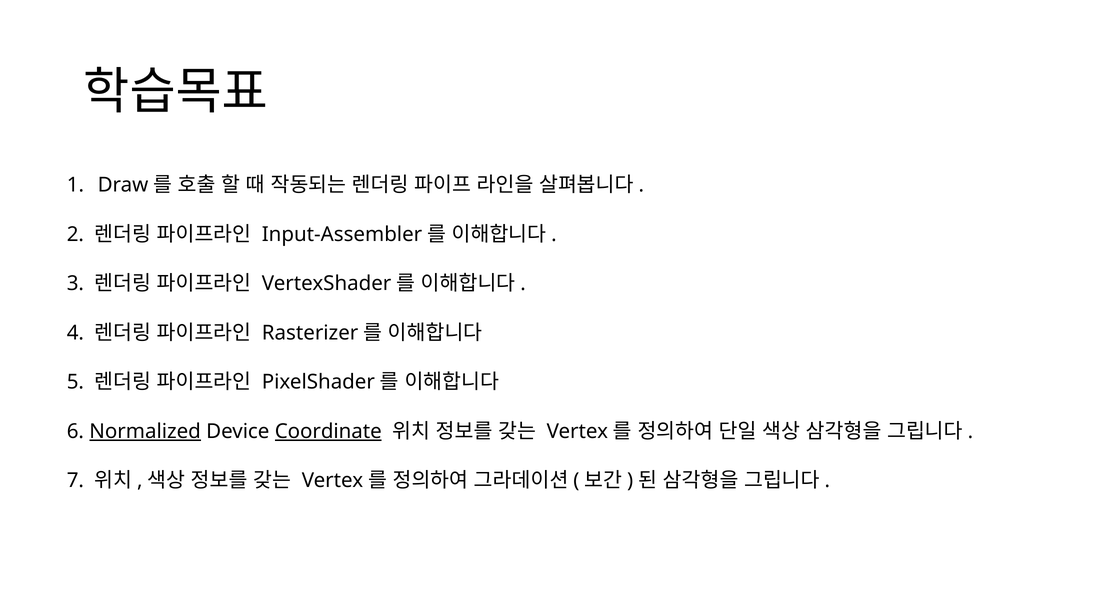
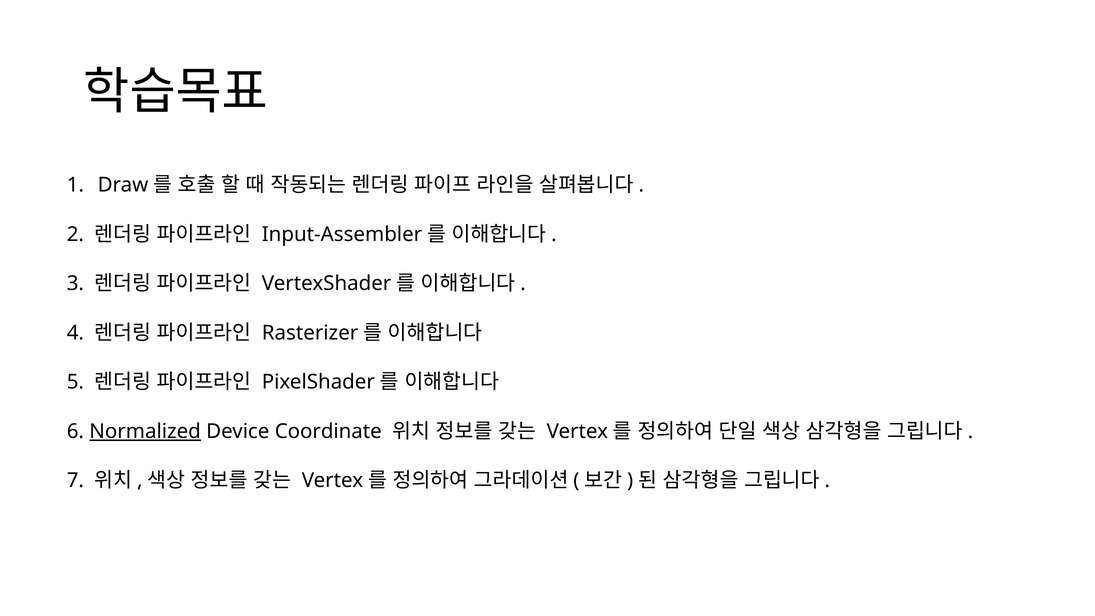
Coordinate underline: present -> none (328, 431)
